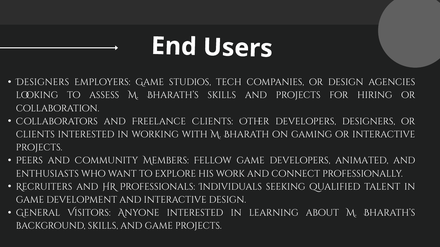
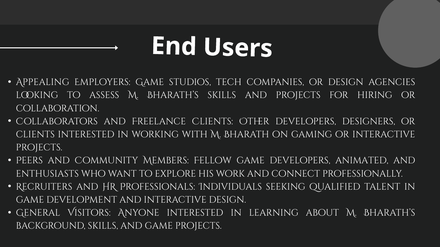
Designers: Designers -> Appealing (43, 82)
